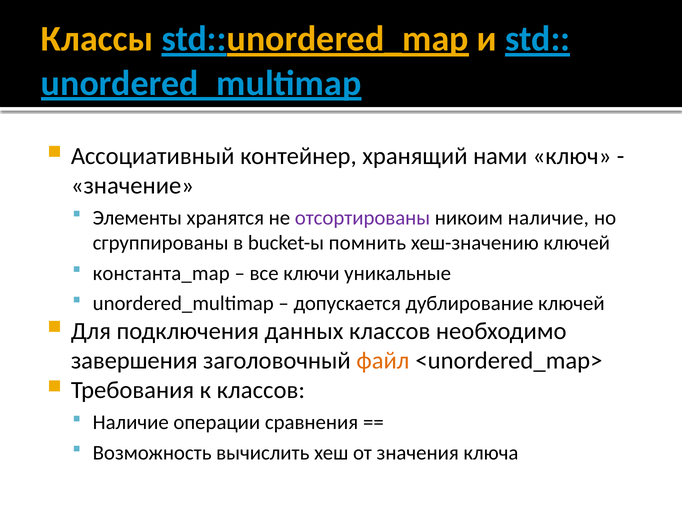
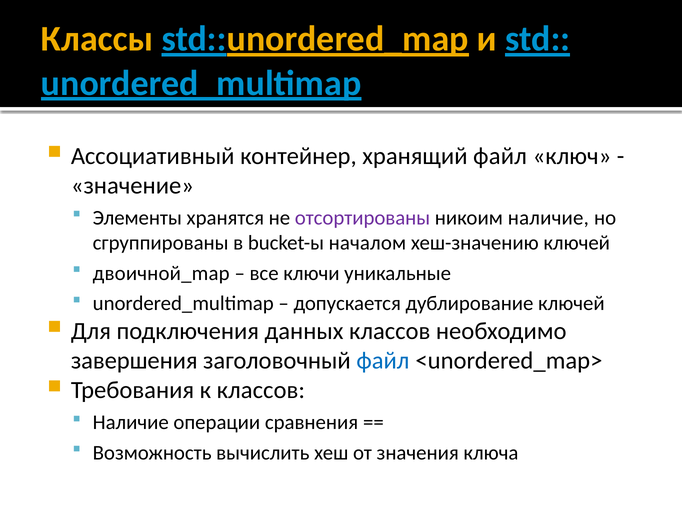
хранящий нами: нами -> файл (500, 156)
помнить: помнить -> началом (367, 243)
константа_map: константа_map -> двоичной_map (161, 273)
файл colour: orange -> blue (383, 360)
